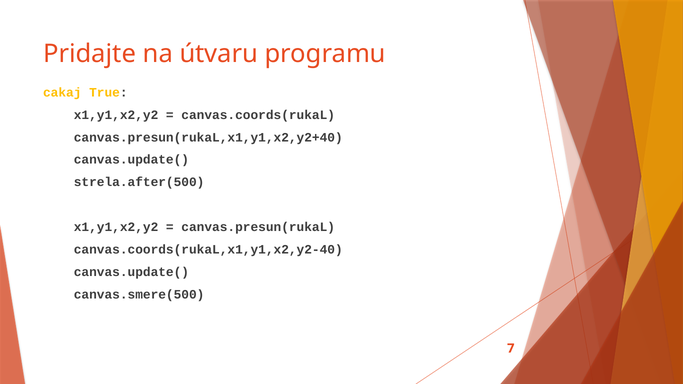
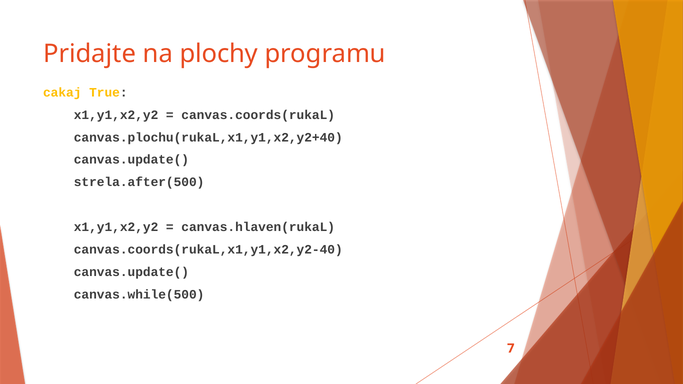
útvaru: útvaru -> plochy (219, 54)
canvas.presun(rukaL,x1,y1,x2,y2+40: canvas.presun(rukaL,x1,y1,x2,y2+40 -> canvas.plochu(rukaL,x1,y1,x2,y2+40 (208, 137)
canvas.presun(rukaL: canvas.presun(rukaL -> canvas.hlaven(rukaL (258, 227)
canvas.smere(500: canvas.smere(500 -> canvas.while(500 (139, 295)
